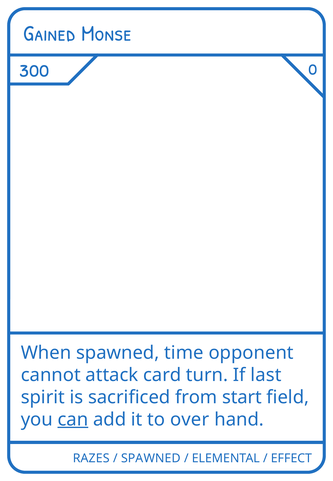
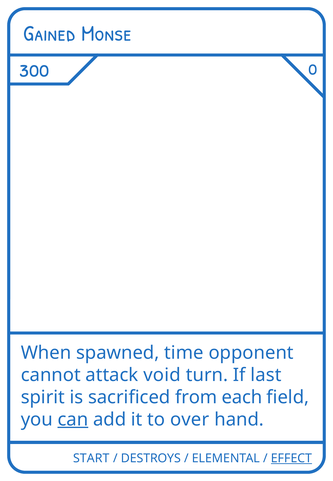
card: card -> void (162, 375)
start: start -> each (242, 397)
RAZES: RAZES -> START (91, 458)
SPAWNED: SPAWNED -> DESTROYS (151, 458)
EFFECT underline: none -> present (291, 458)
